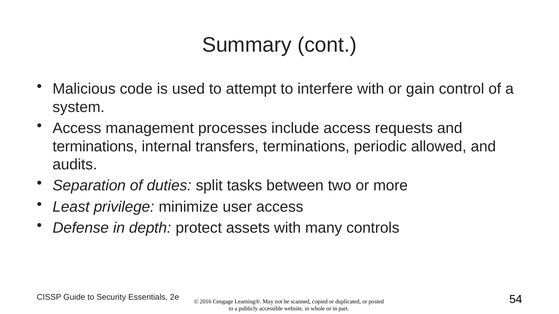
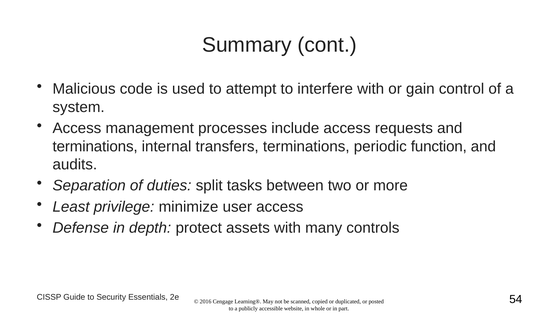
allowed: allowed -> function (439, 147)
